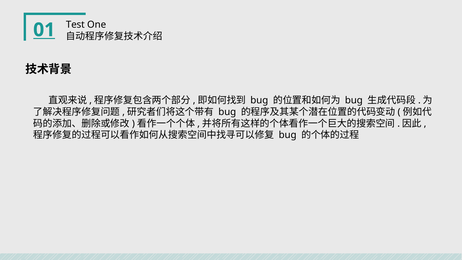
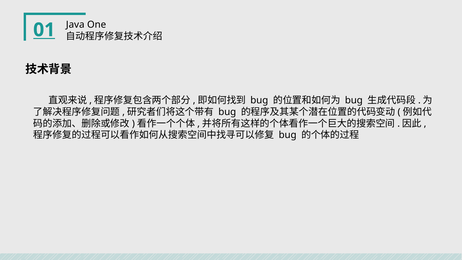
Test: Test -> Java (75, 25)
